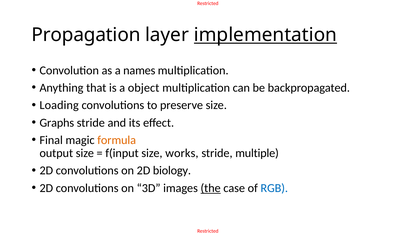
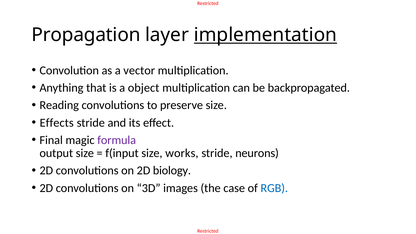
names: names -> vector (139, 70)
Loading: Loading -> Reading (59, 105)
Graphs: Graphs -> Effects (57, 123)
formula colour: orange -> purple (117, 140)
multiple: multiple -> neurons (257, 153)
the underline: present -> none (211, 188)
